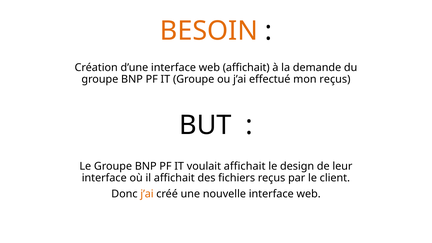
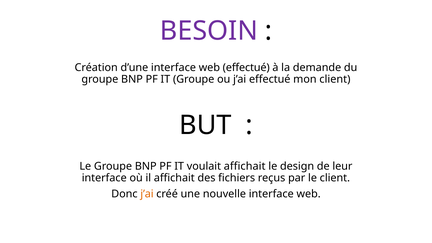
BESOIN colour: orange -> purple (209, 31)
web affichait: affichait -> effectué (246, 68)
mon reçus: reçus -> client (335, 79)
